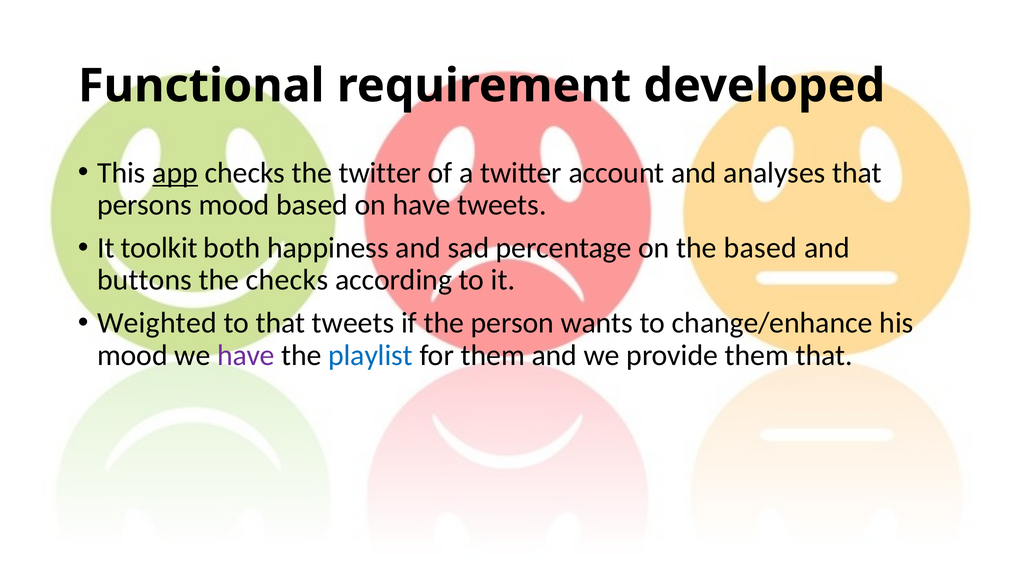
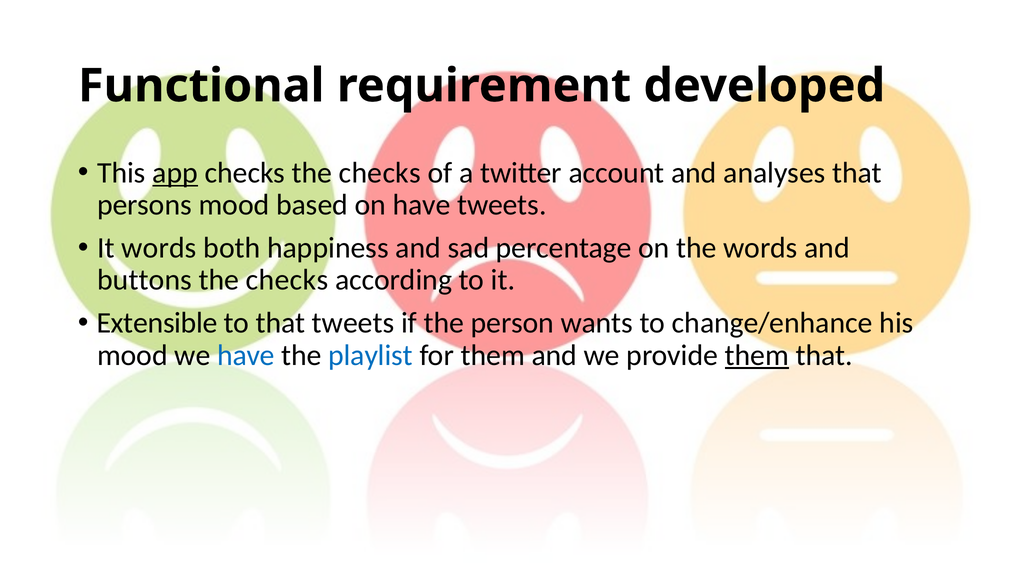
checks the twitter: twitter -> checks (380, 173)
It toolkit: toolkit -> words (159, 248)
the based: based -> words (760, 248)
Weighted: Weighted -> Extensible (157, 323)
have colour: purple -> blue (246, 355)
them underline: none -> present (757, 355)
